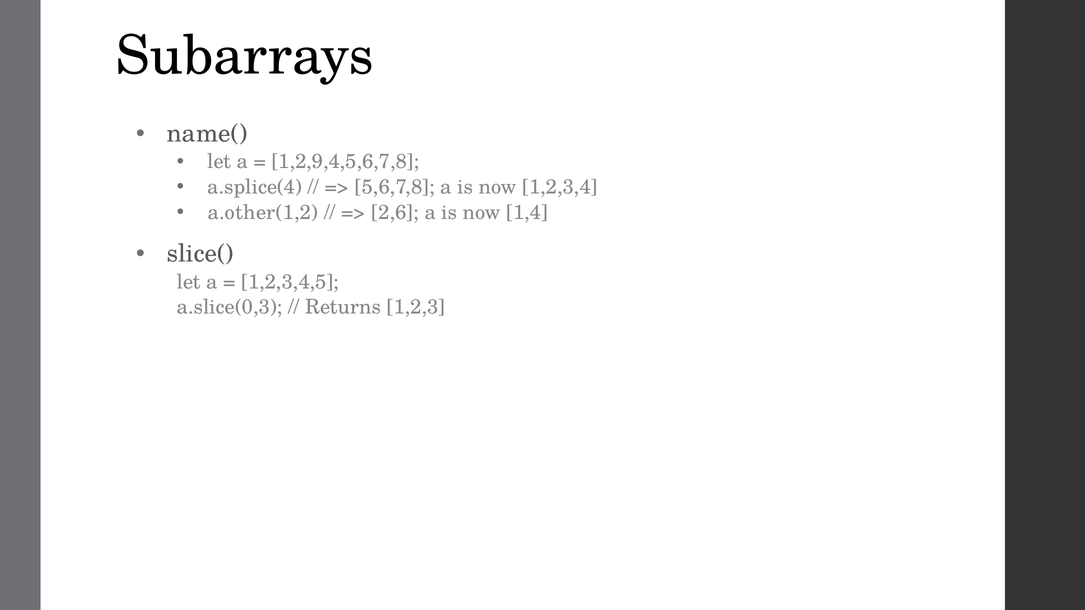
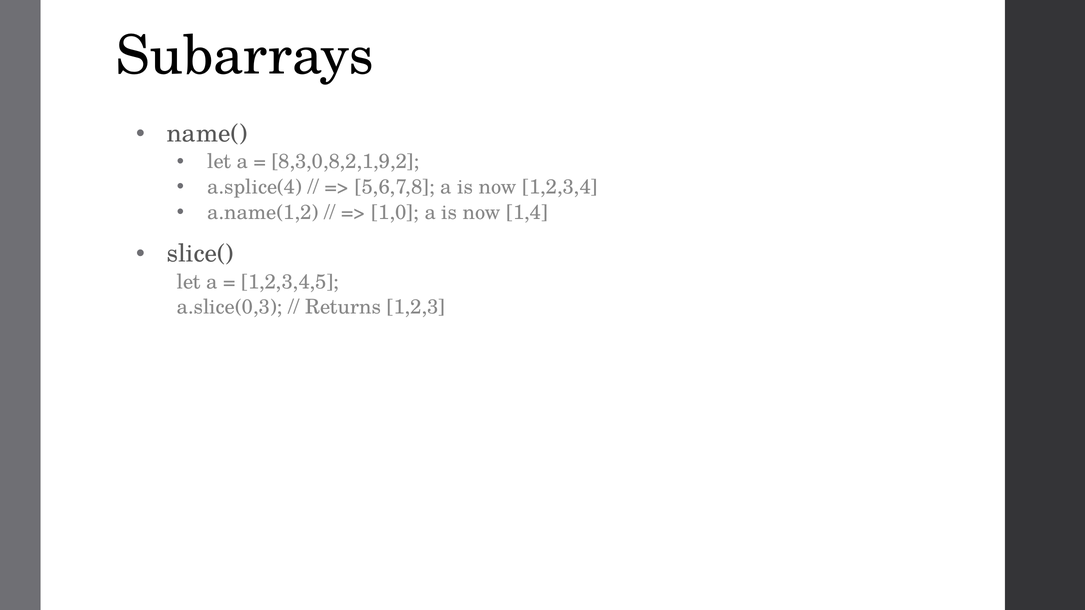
1,2,9,4,5,6,7,8: 1,2,9,4,5,6,7,8 -> 8,3,0,8,2,1,9,2 (345, 162)
a.other(1,2: a.other(1,2 -> a.name(1,2 (263, 212)
2,6: 2,6 -> 1,0 (395, 212)
